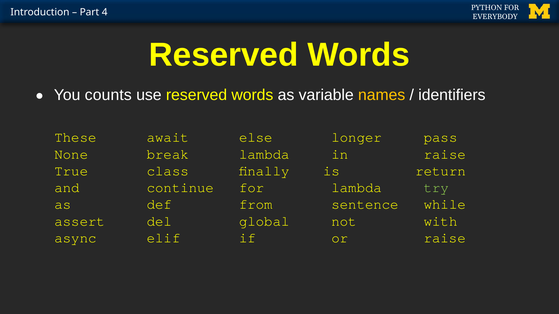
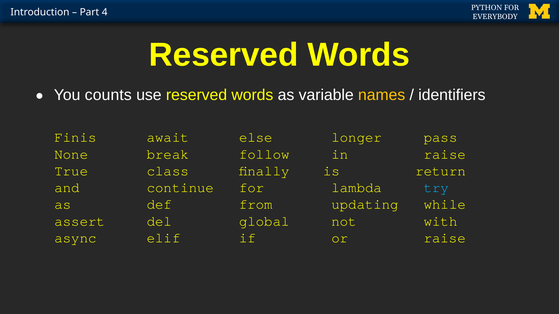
These: These -> Finis (75, 138)
break lambda: lambda -> follow (264, 154)
try colour: light green -> light blue (436, 188)
sentence: sentence -> updating (365, 205)
